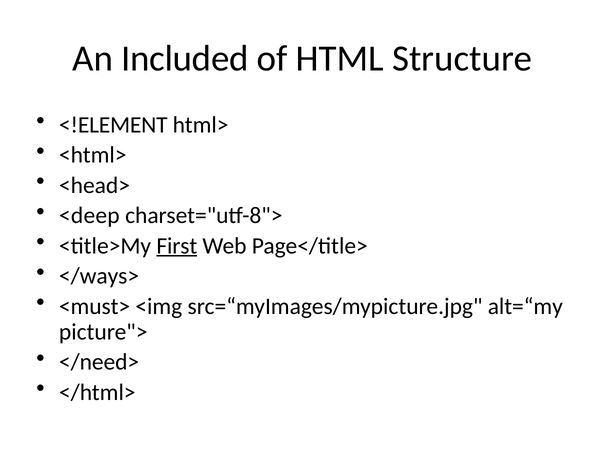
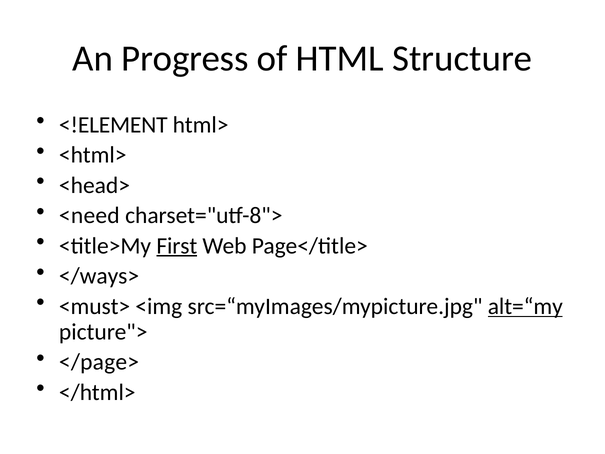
Included: Included -> Progress (185, 59)
<deep: <deep -> <need (89, 215)
alt=“my underline: none -> present (525, 306)
</need>: </need> -> </page> (99, 362)
